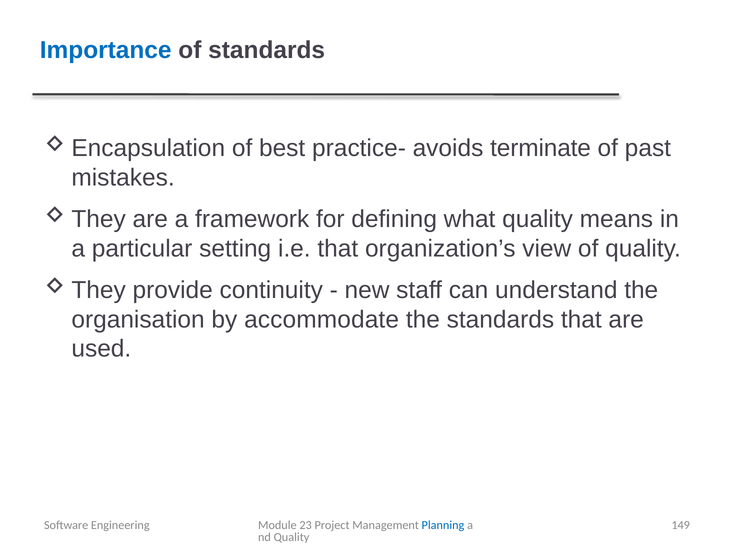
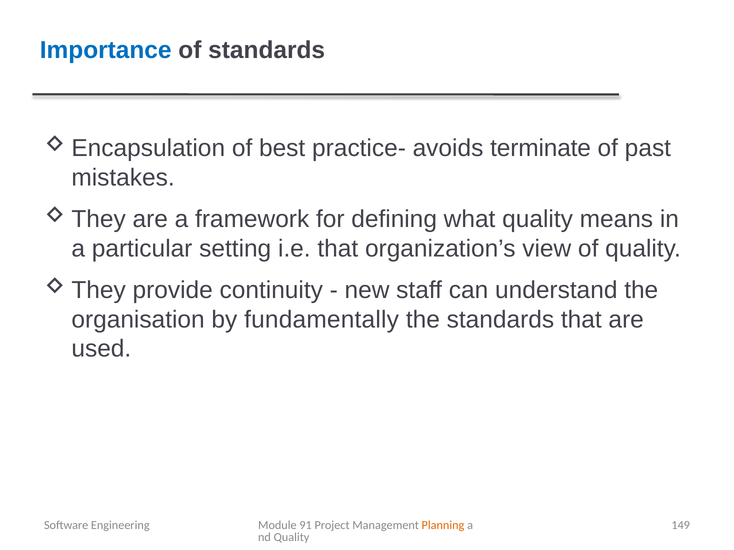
accommodate: accommodate -> fundamentally (322, 320)
23: 23 -> 91 (306, 526)
Planning colour: blue -> orange (443, 526)
